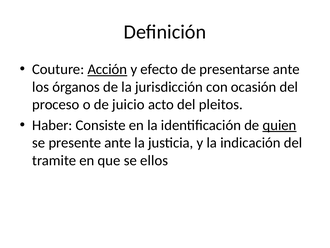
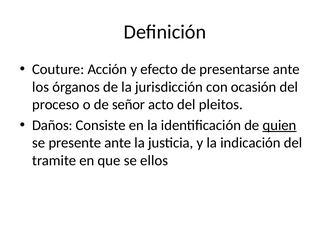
Acción underline: present -> none (107, 69)
juicio: juicio -> señor (129, 104)
Haber: Haber -> Daños (52, 125)
